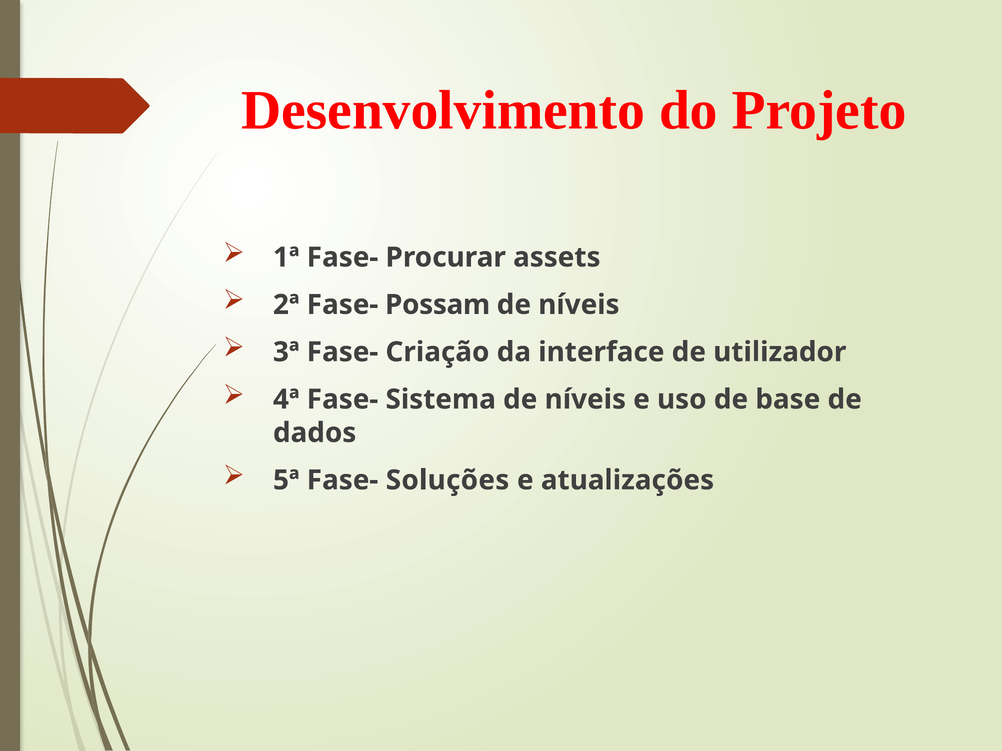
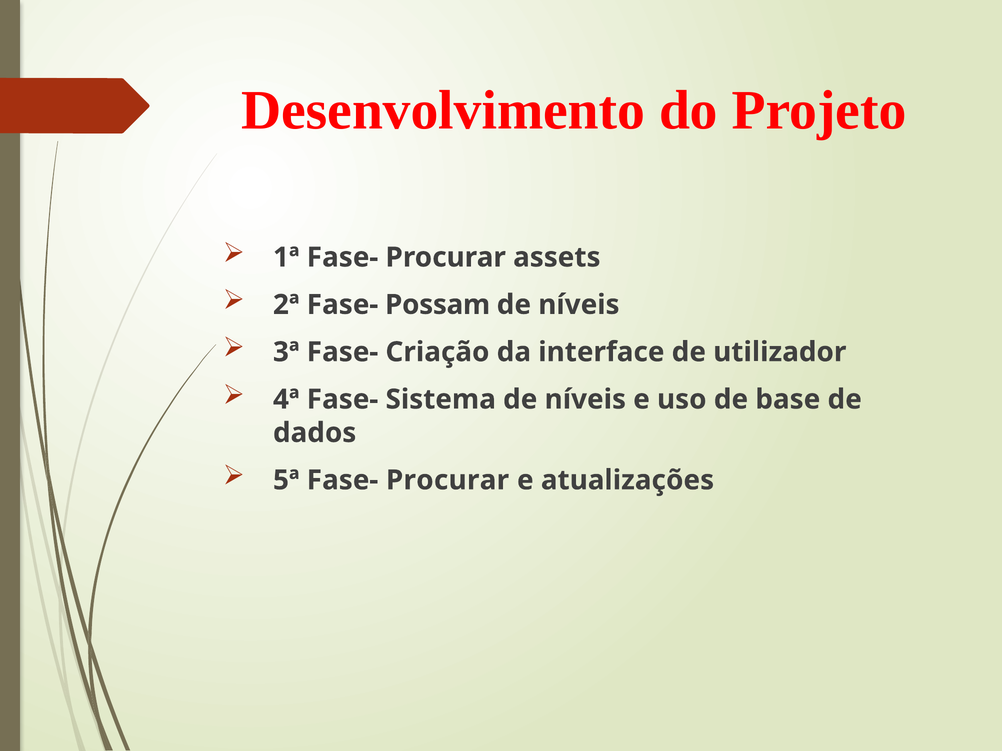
5ª Fase- Soluções: Soluções -> Procurar (448, 480)
